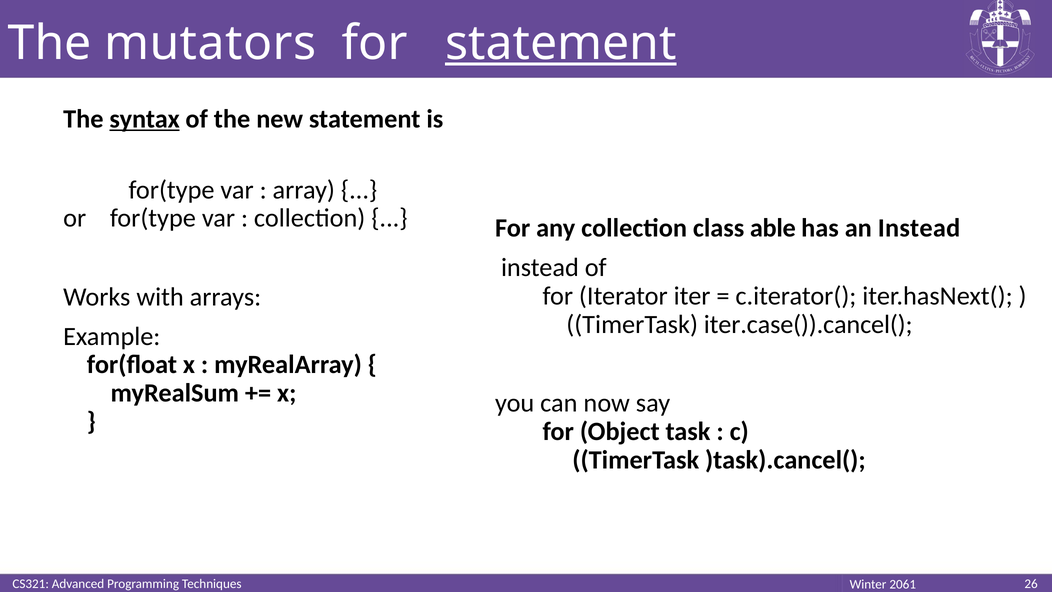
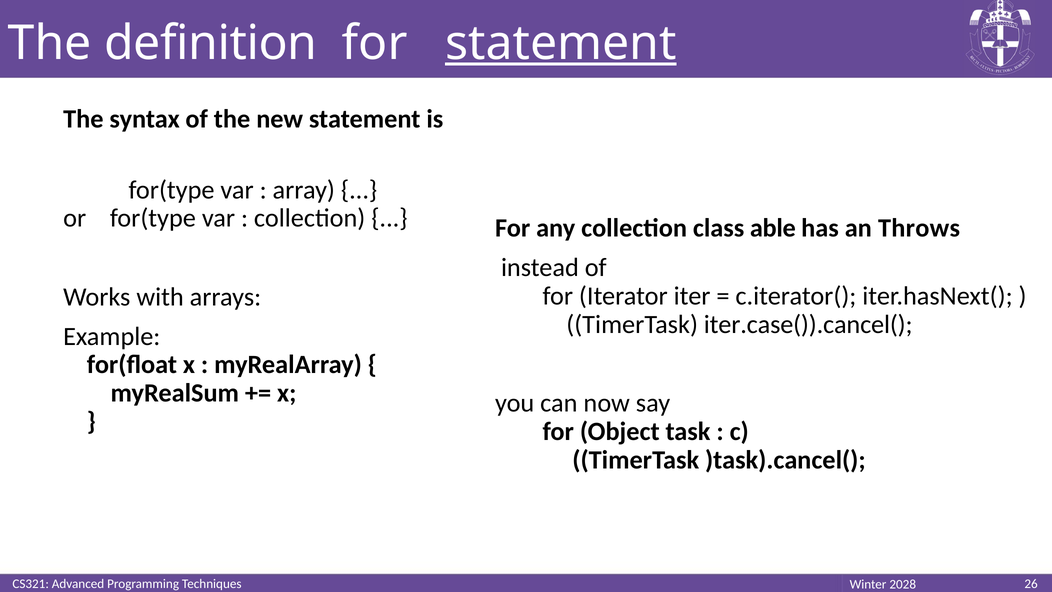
mutators: mutators -> definition (211, 43)
syntax underline: present -> none (145, 119)
an Instead: Instead -> Throws (919, 228)
2061: 2061 -> 2028 (903, 584)
